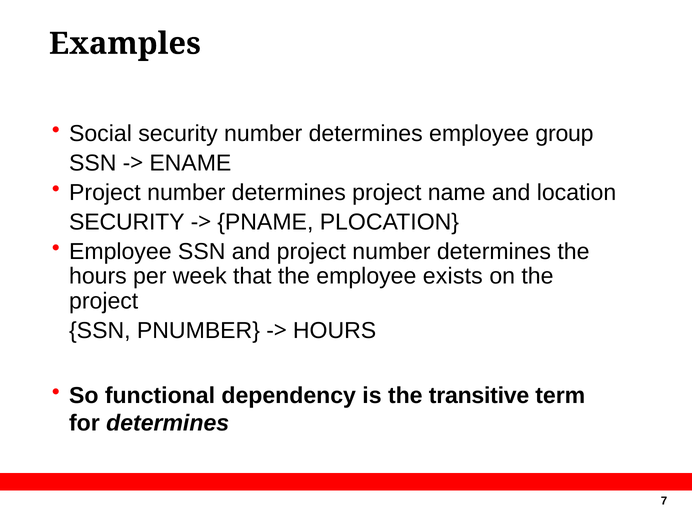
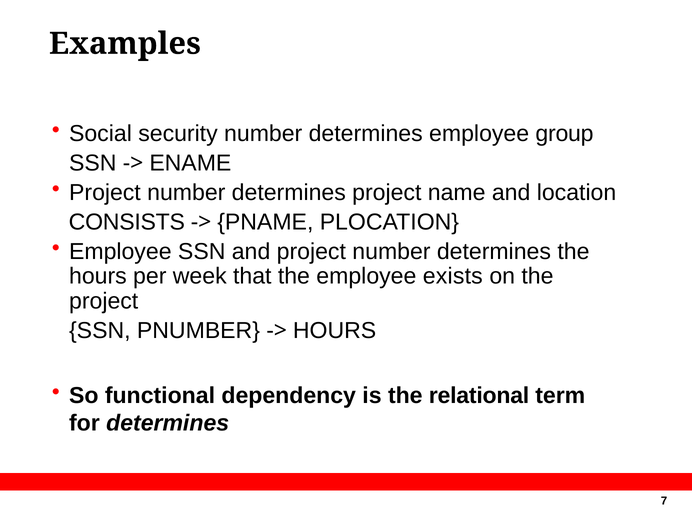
SECURITY: SECURITY -> CONSISTS (127, 222)
transitive: transitive -> relational (479, 396)
